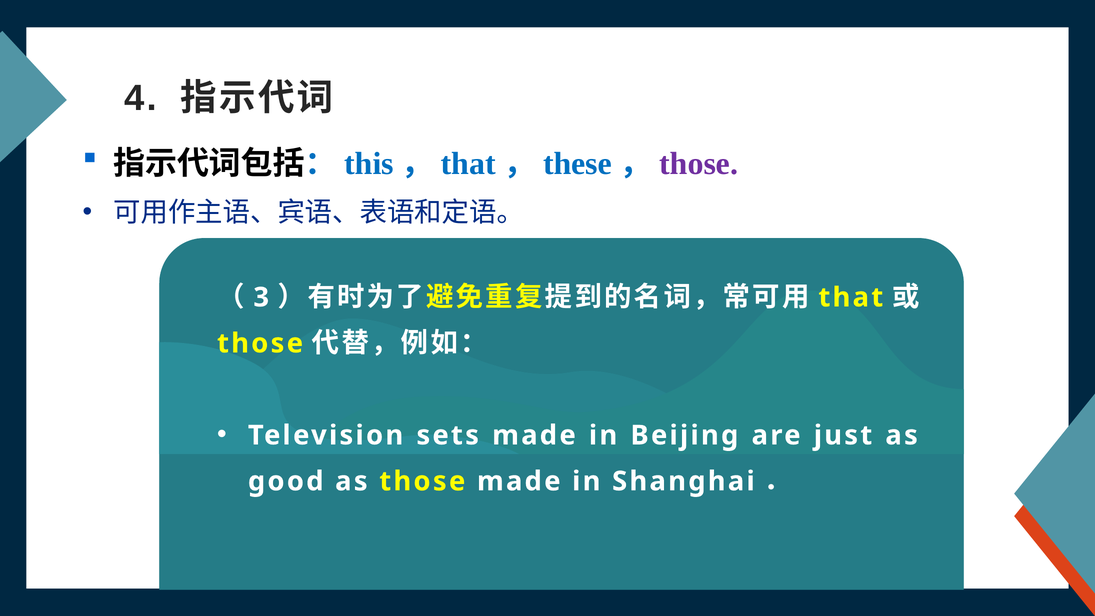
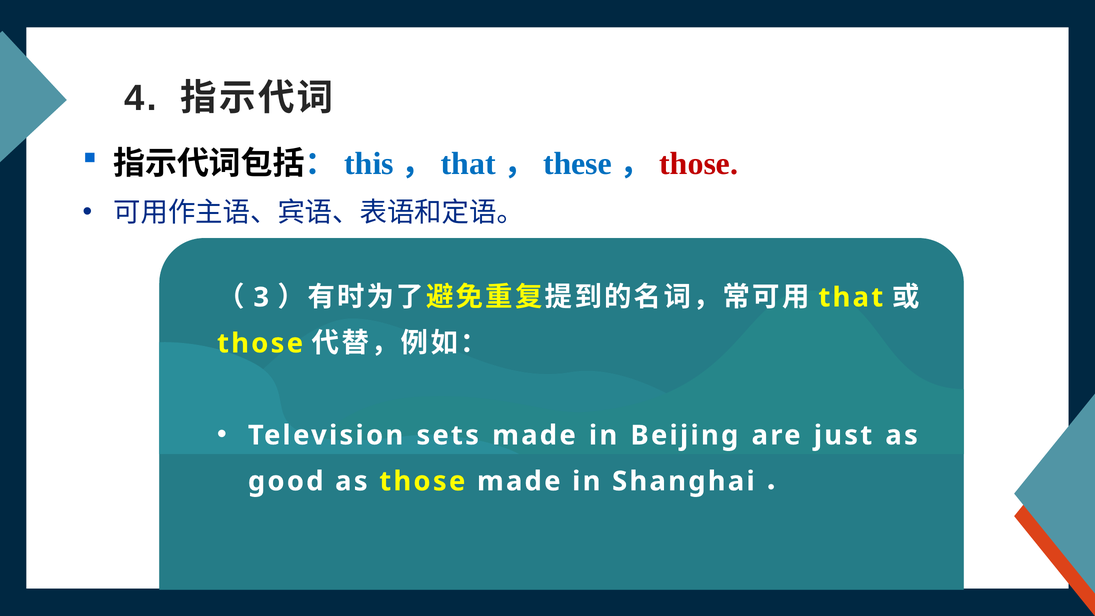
those colour: purple -> red (699, 164)
